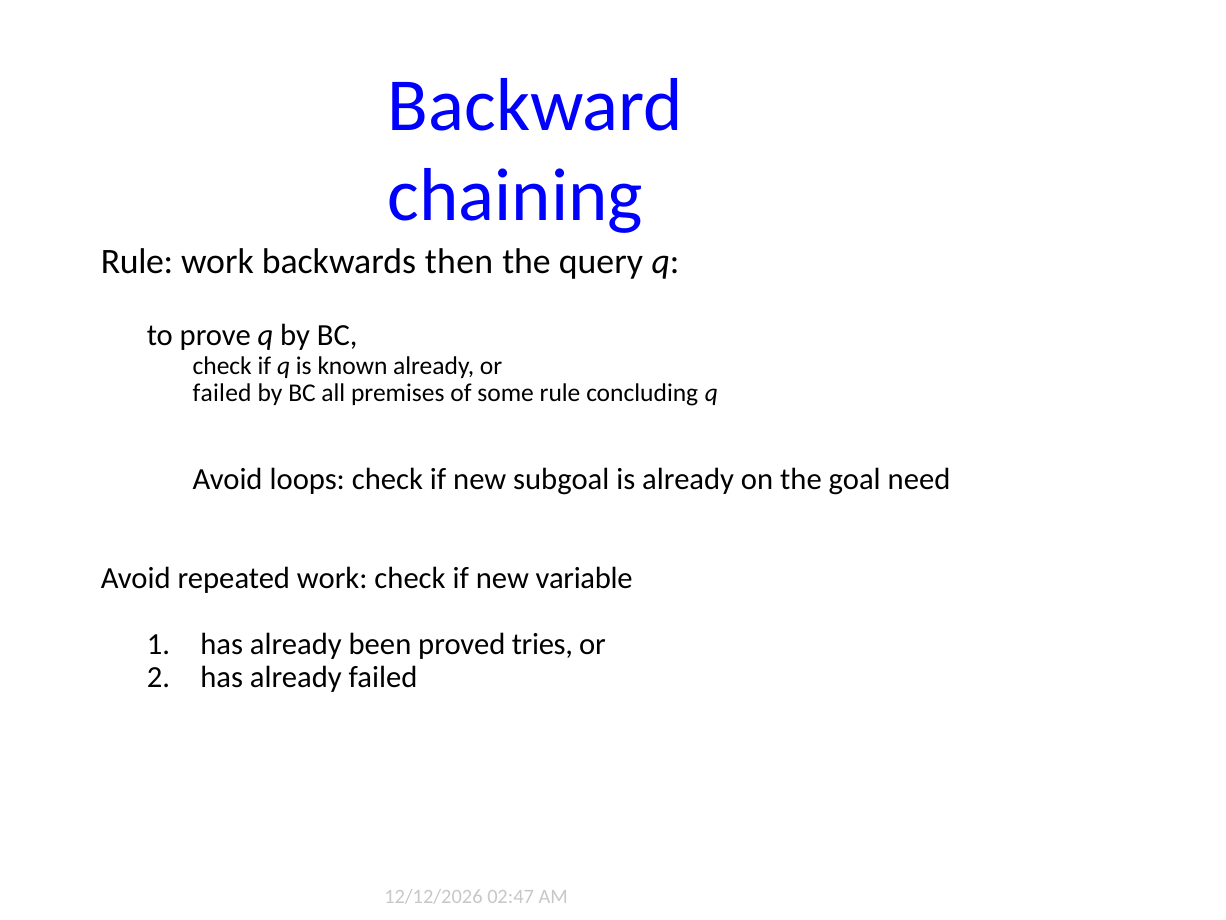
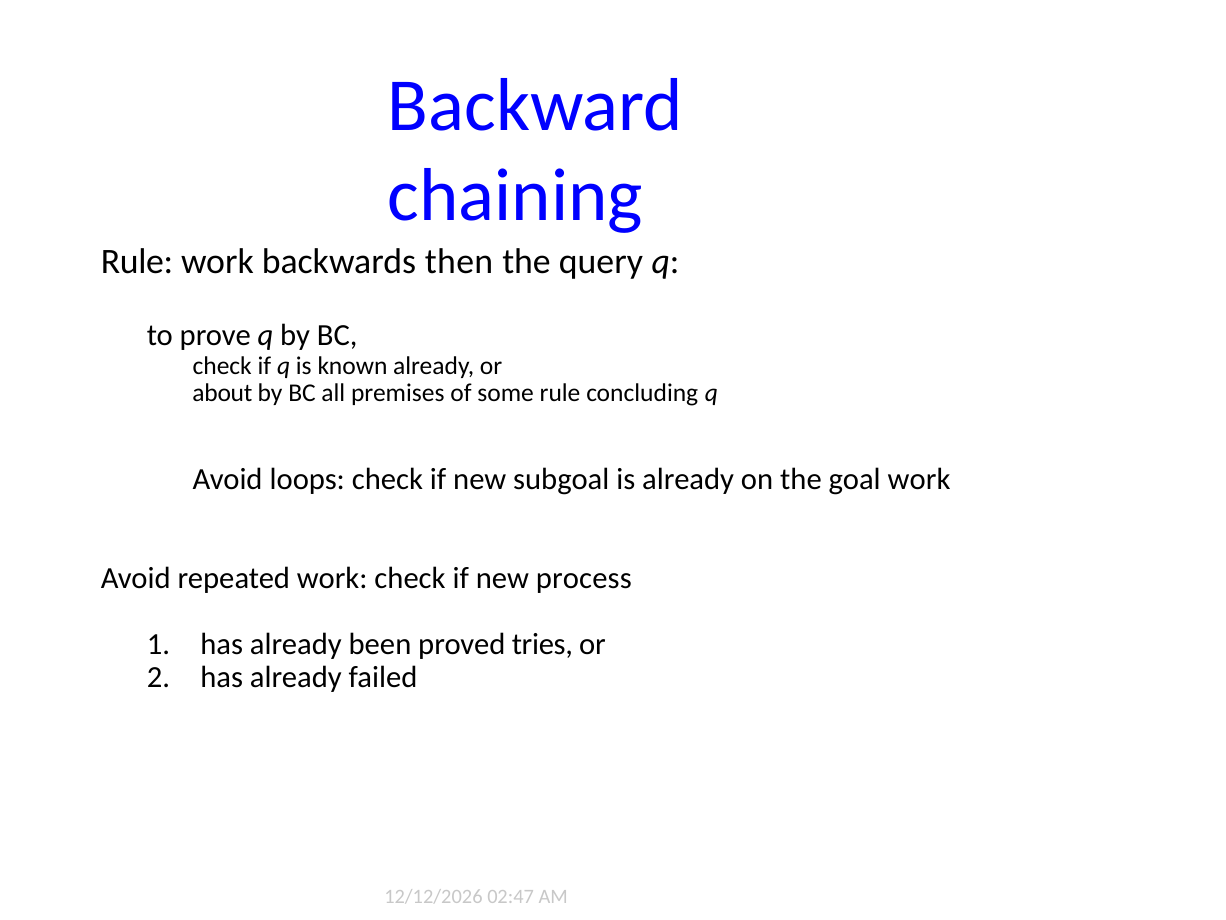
failed: failed -> about (222, 393)
goal need: need -> work (919, 479)
variable: variable -> process (584, 578)
